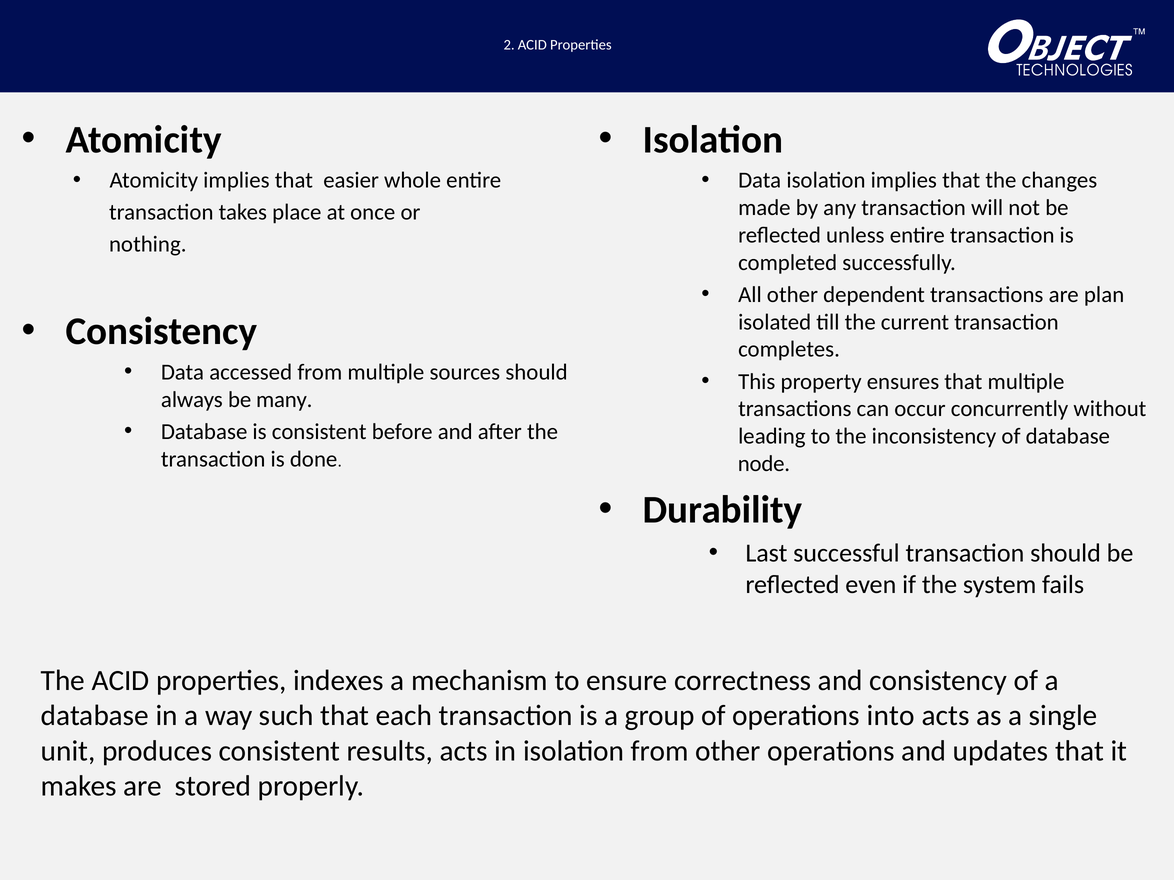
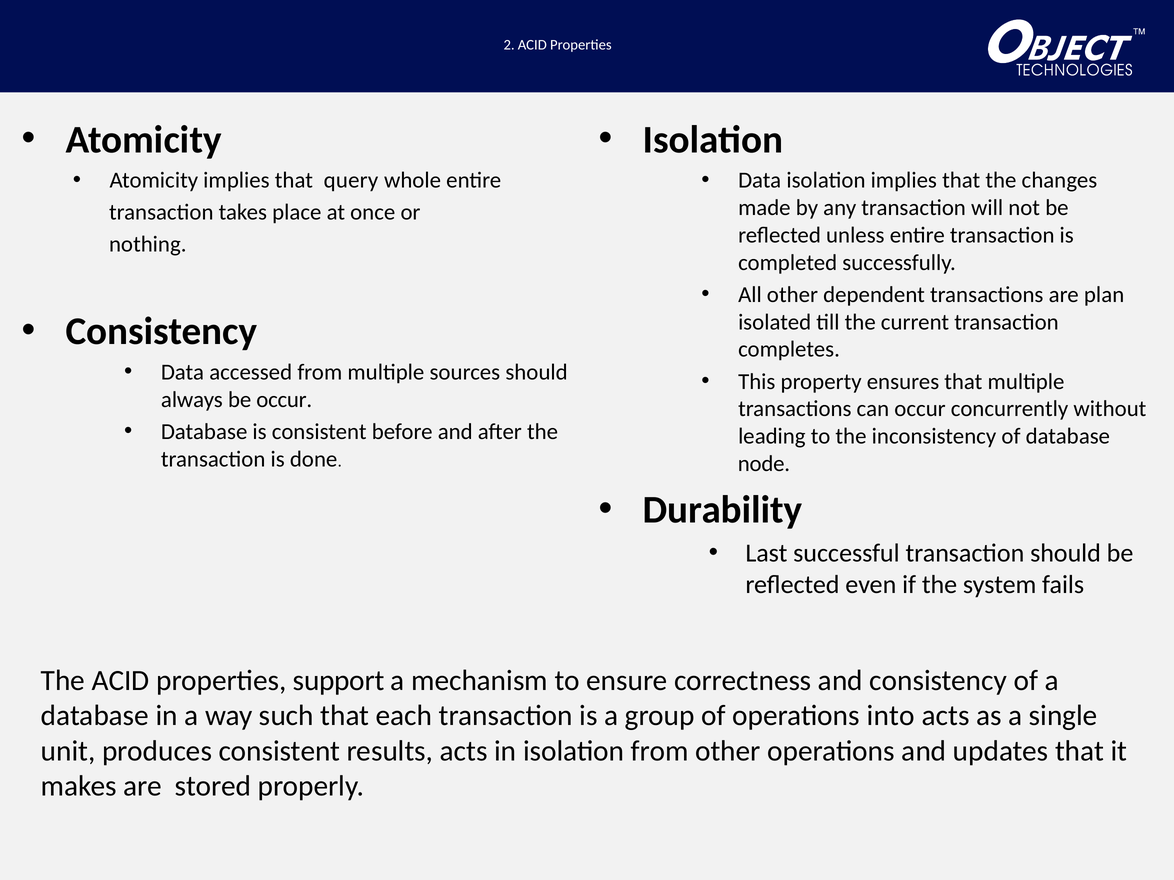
easier: easier -> query (351, 180)
be many: many -> occur (284, 400)
indexes: indexes -> support (339, 681)
